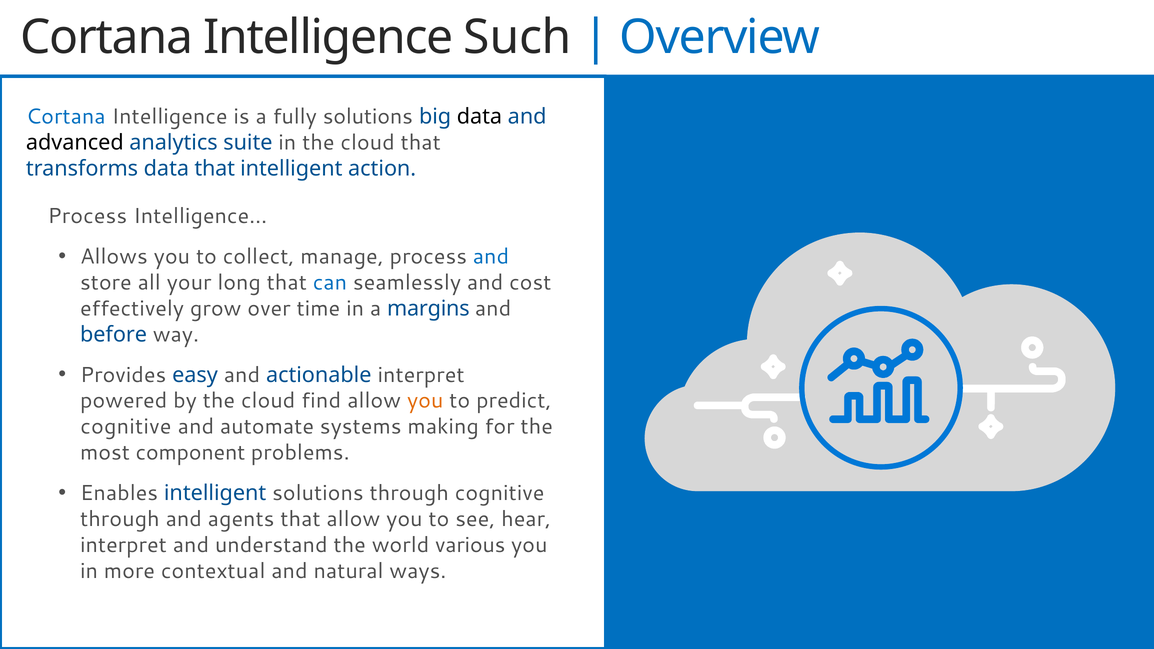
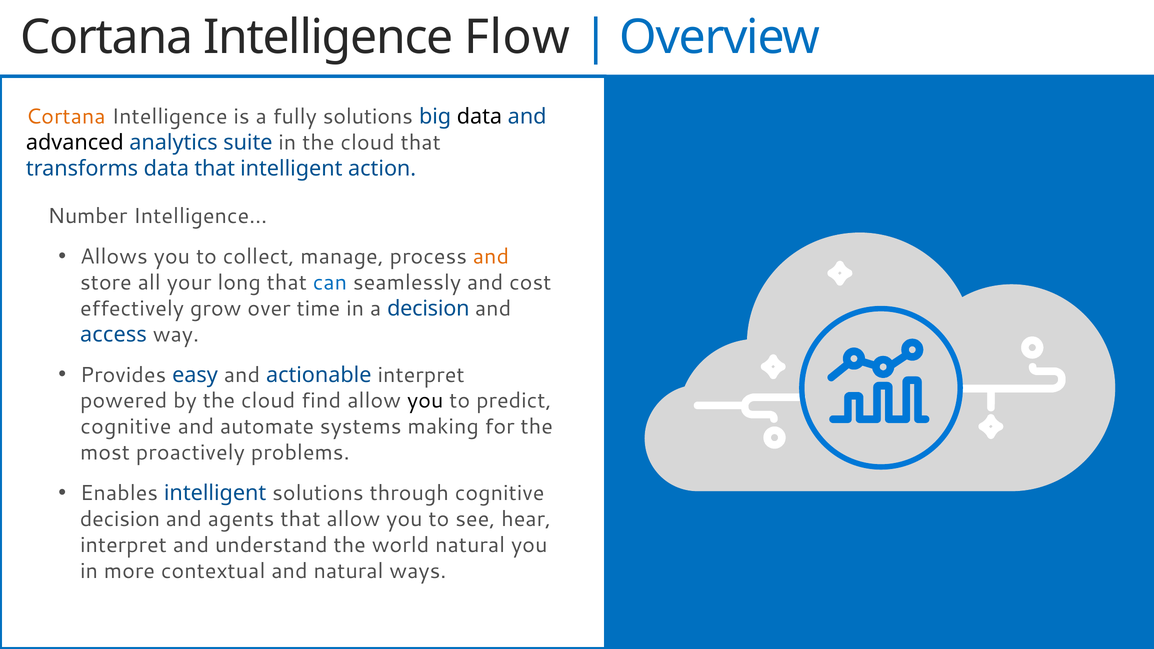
Such: Such -> Flow (517, 37)
Cortana colour: blue -> orange (66, 117)
Process: Process -> Number (87, 216)
and colour: blue -> orange (491, 257)
a margins: margins -> decision (428, 309)
before: before -> access (113, 335)
you colour: orange -> black (425, 401)
component: component -> proactively (190, 453)
through: through -> decision (120, 519)
world various: various -> natural (470, 545)
